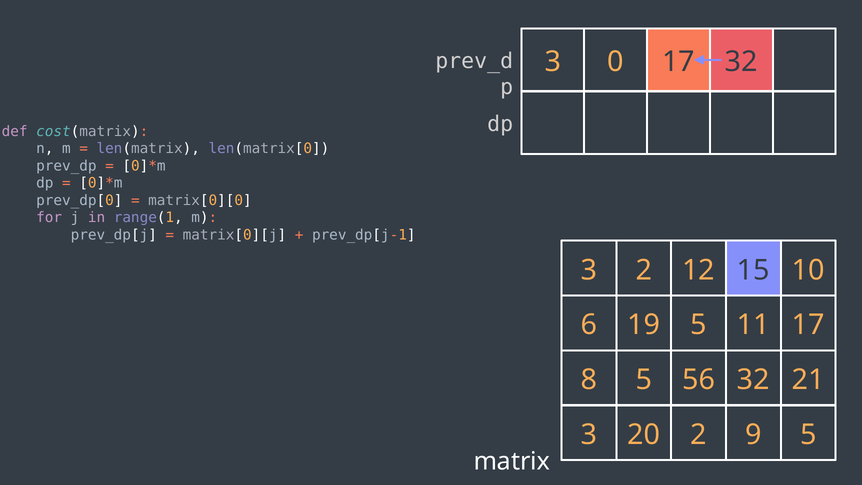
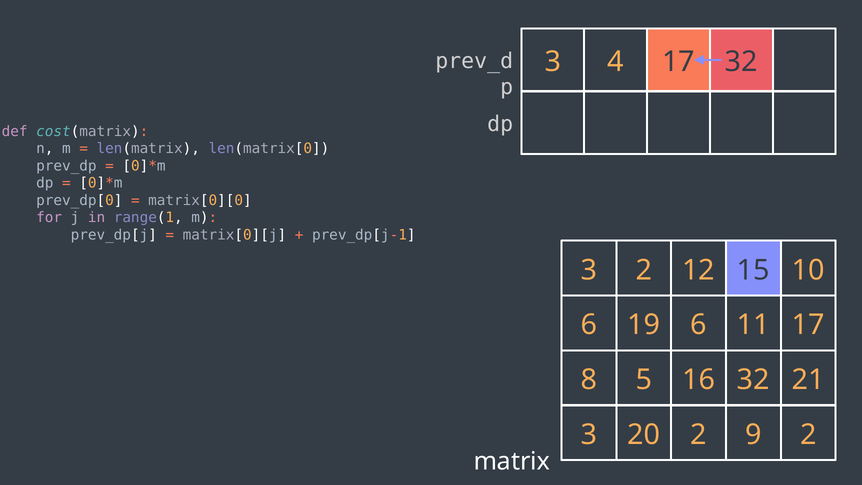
0: 0 -> 4 (616, 62)
19 5: 5 -> 6 (699, 325)
56: 56 -> 16 (699, 380)
9 5: 5 -> 2 (808, 435)
